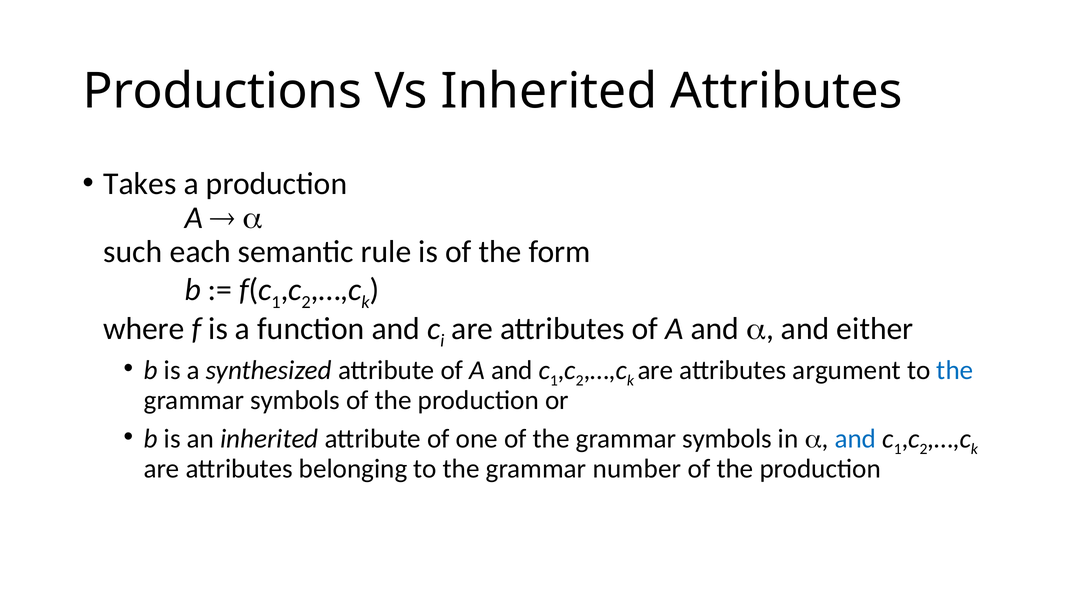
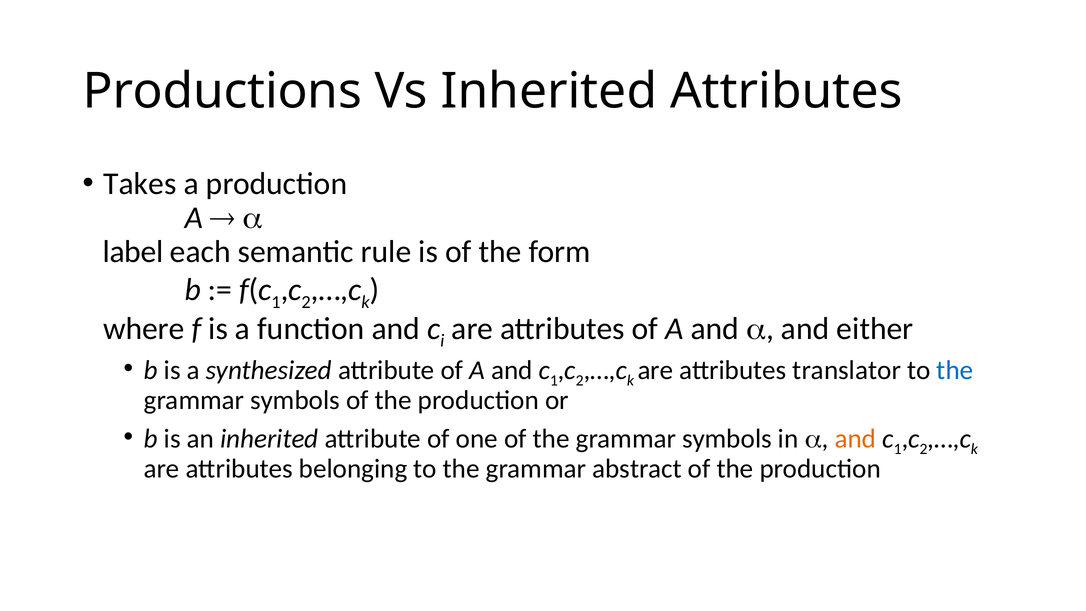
such: such -> label (133, 252)
argument: argument -> translator (847, 370)
and colour: blue -> orange (856, 438)
number: number -> abstract (637, 469)
